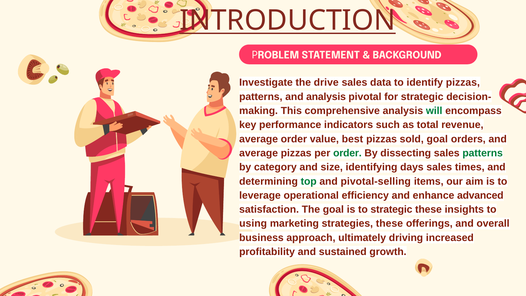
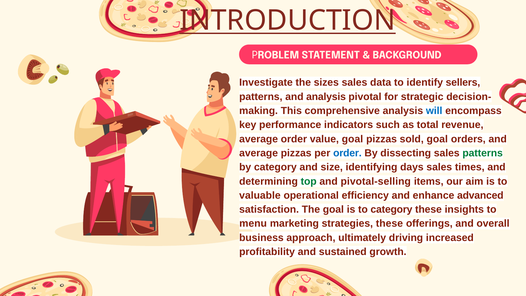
drive: drive -> sizes (326, 83)
identify pizzas: pizzas -> sellers (463, 83)
will colour: green -> blue (434, 111)
value best: best -> goal (352, 139)
order colour: green -> blue (347, 153)
leverage: leverage -> valuable (260, 195)
to strategic: strategic -> category (391, 209)
using: using -> menu (253, 224)
